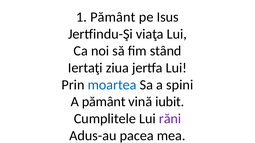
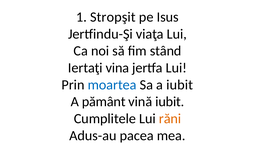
1 Pământ: Pământ -> Stropşit (113, 17)
ziua: ziua -> vina (117, 68)
a spini: spini -> iubit (180, 85)
răni colour: purple -> orange (170, 119)
